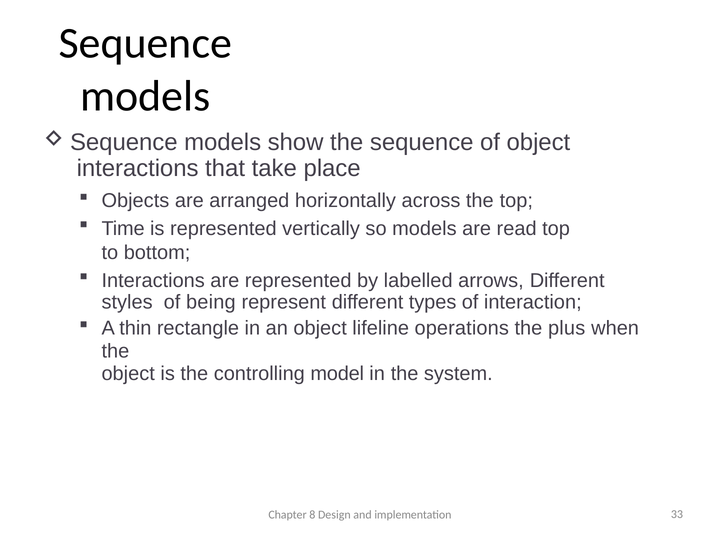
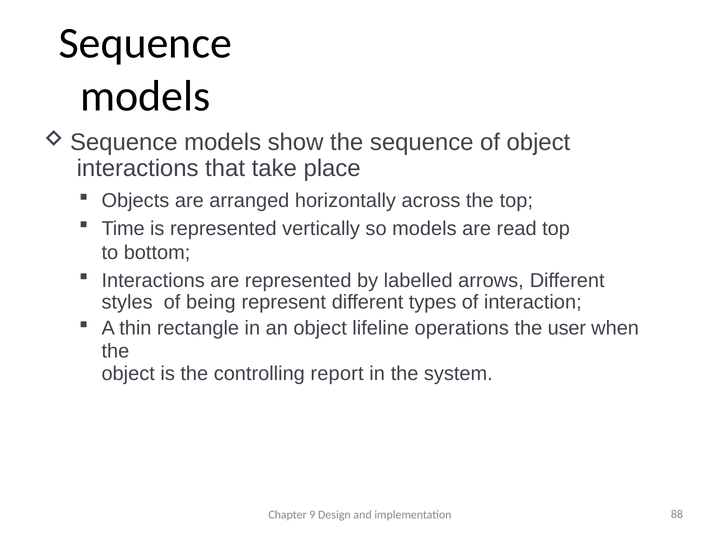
plus: plus -> user (567, 328)
model: model -> report (337, 373)
8: 8 -> 9 (312, 514)
33: 33 -> 88 (677, 514)
